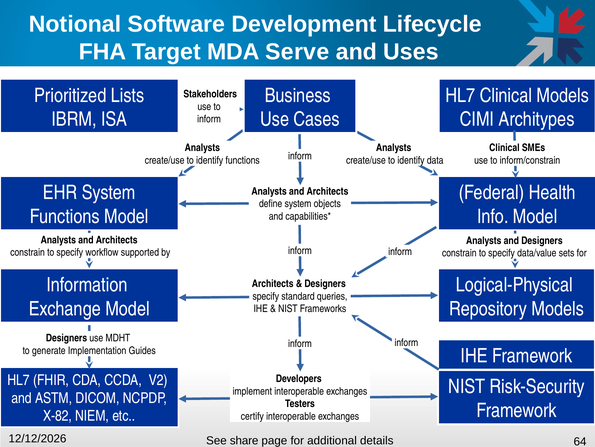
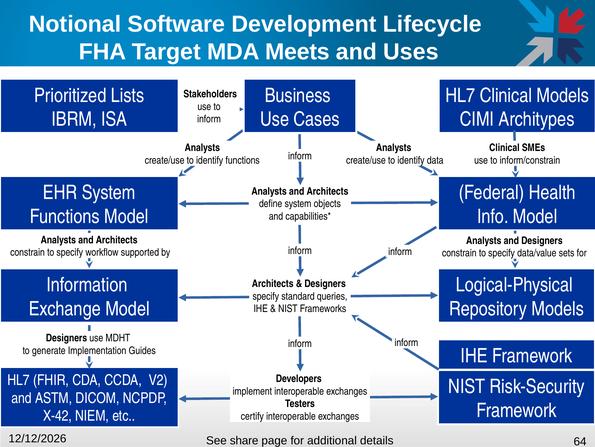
Serve: Serve -> Meets (297, 52)
X-82: X-82 -> X-42 (57, 415)
